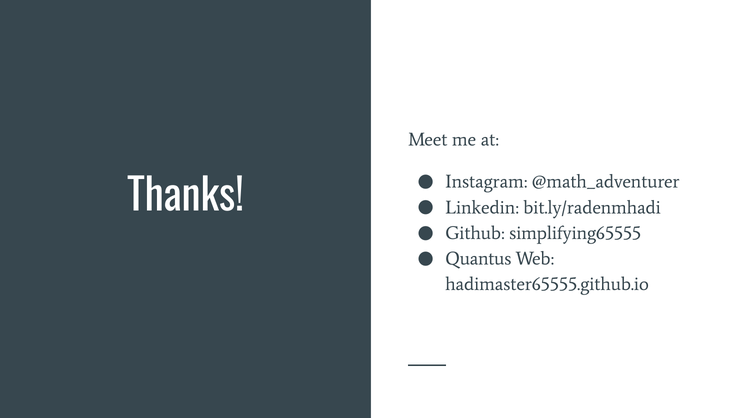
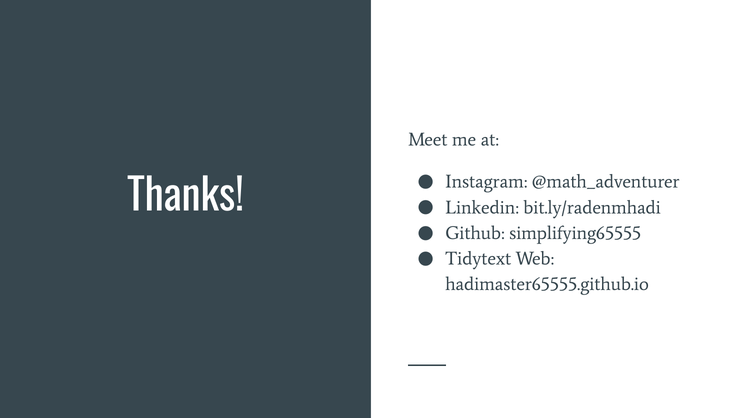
Quantus: Quantus -> Tidytext (478, 258)
